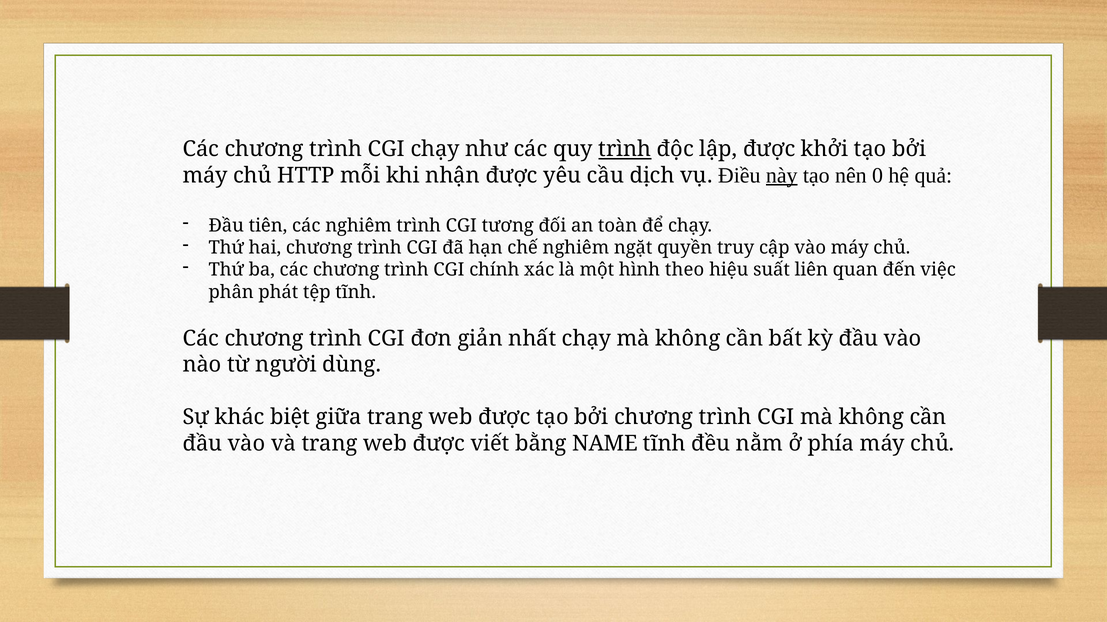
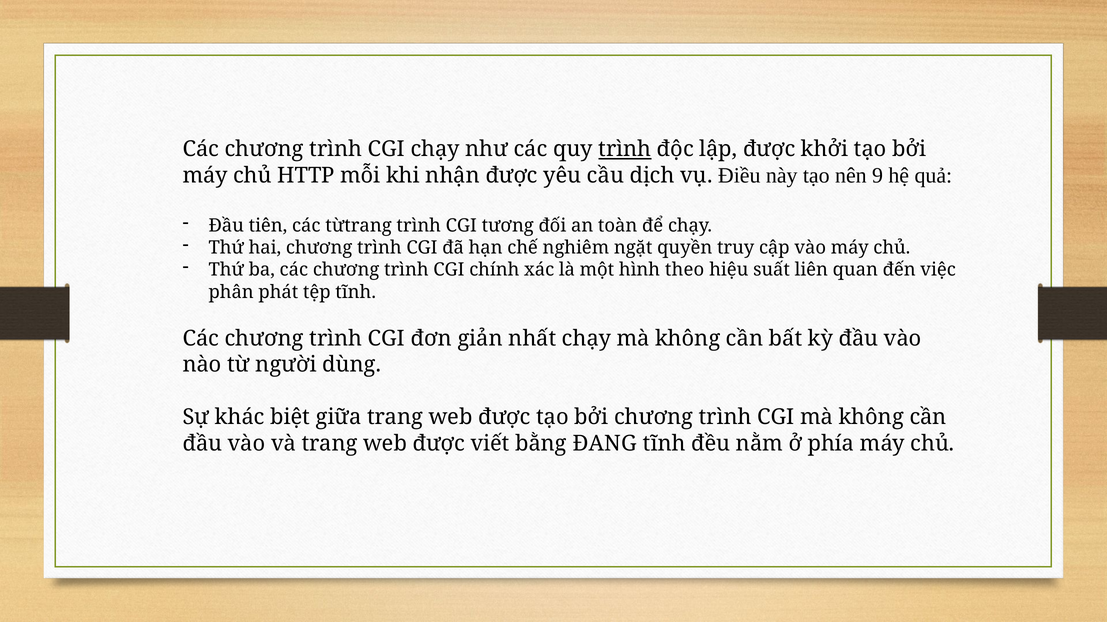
này underline: present -> none (782, 176)
0: 0 -> 9 (877, 176)
các nghiêm: nghiêm -> từtrang (358, 226)
NAME: NAME -> ĐANG (605, 444)
